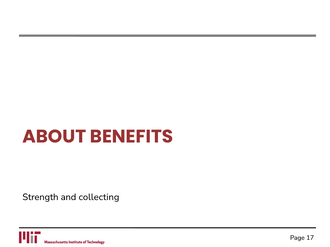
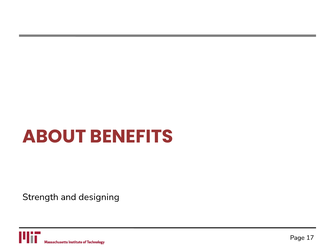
collecting: collecting -> designing (99, 197)
